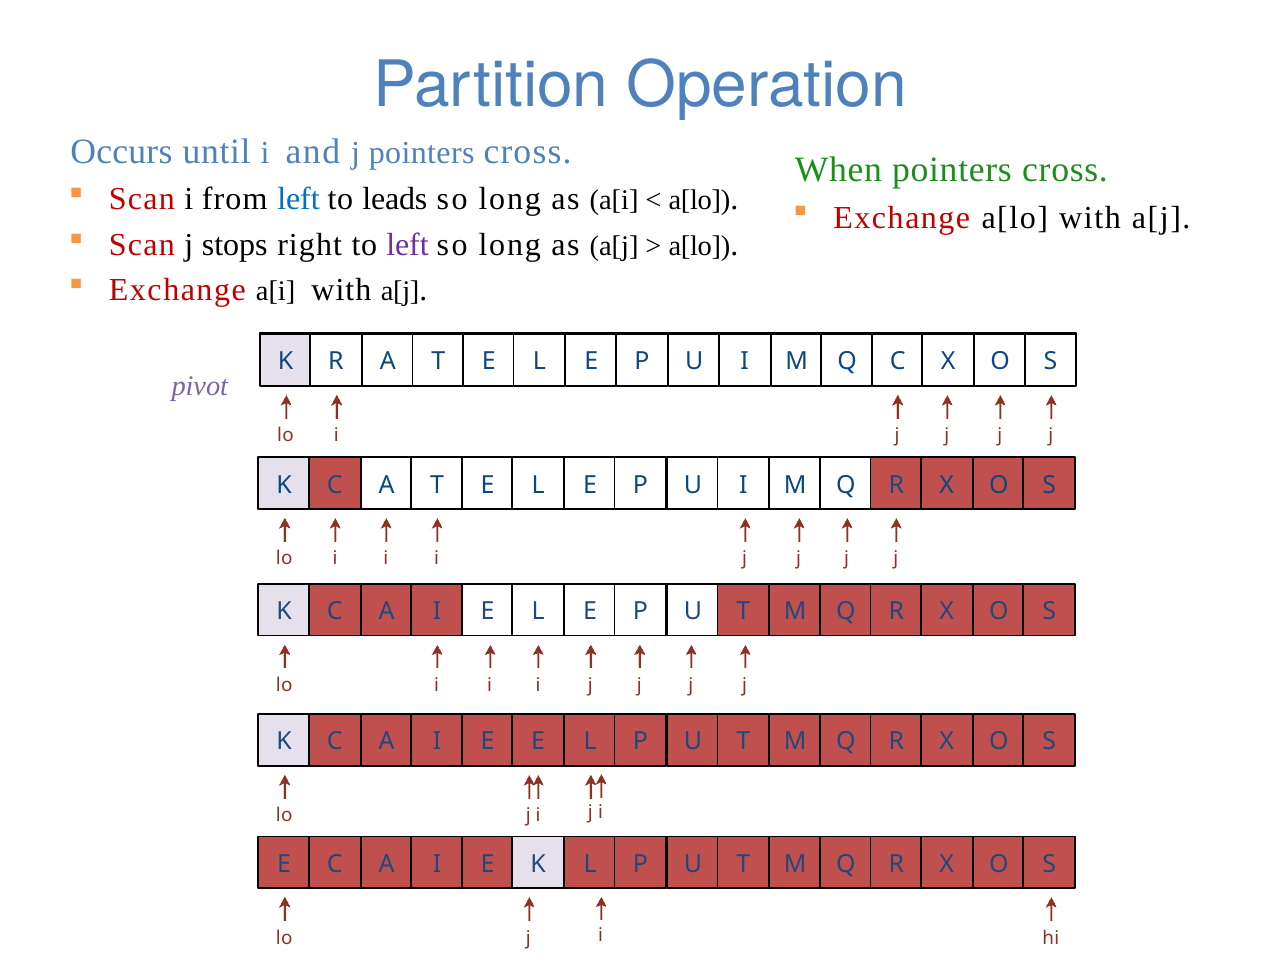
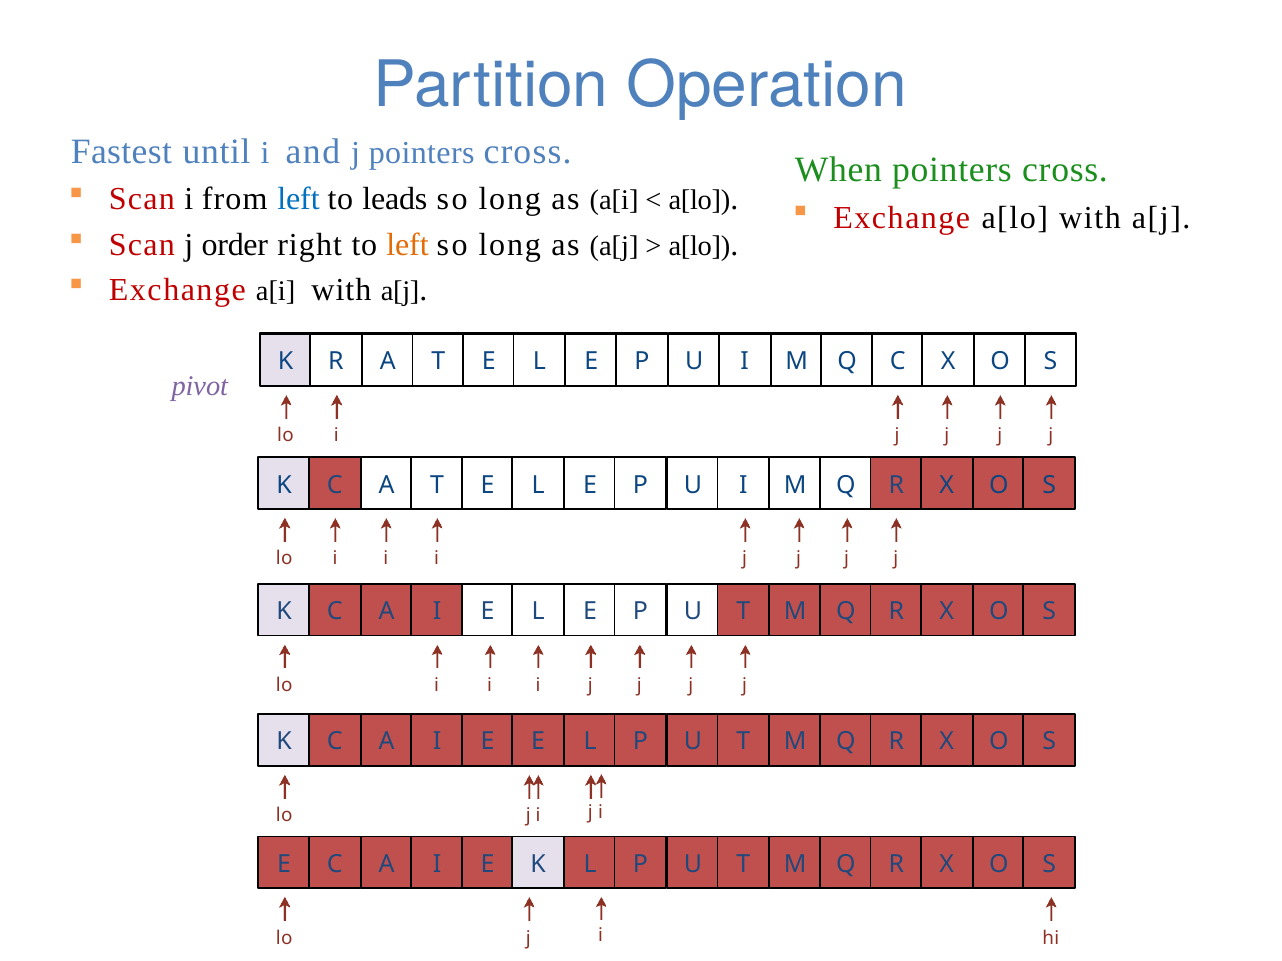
Occurs: Occurs -> Fastest (121, 152)
stops: stops -> order (235, 245)
left colour: purple -> orange (408, 245)
